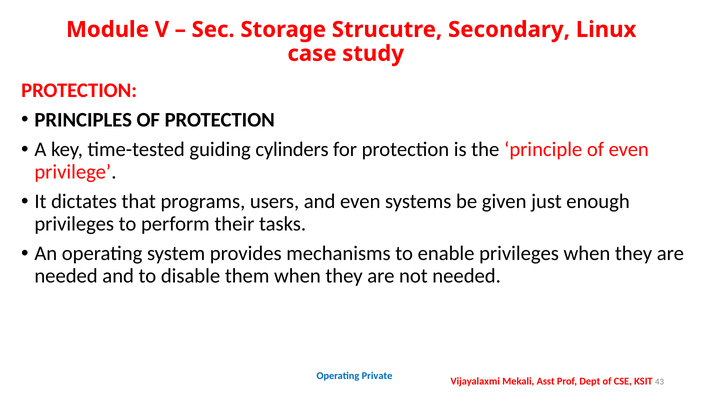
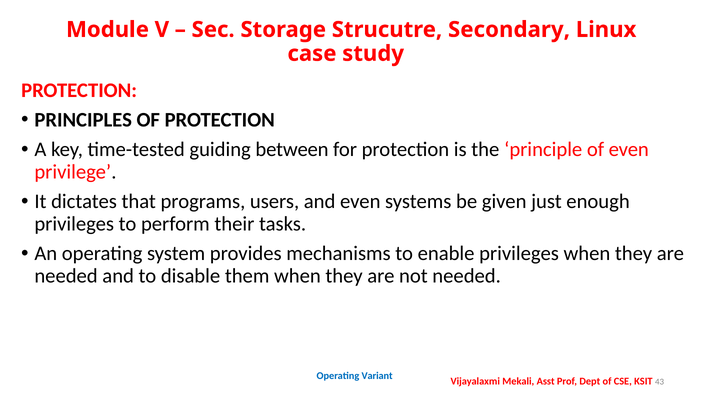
cylinders: cylinders -> between (292, 150)
Private: Private -> Variant (377, 376)
